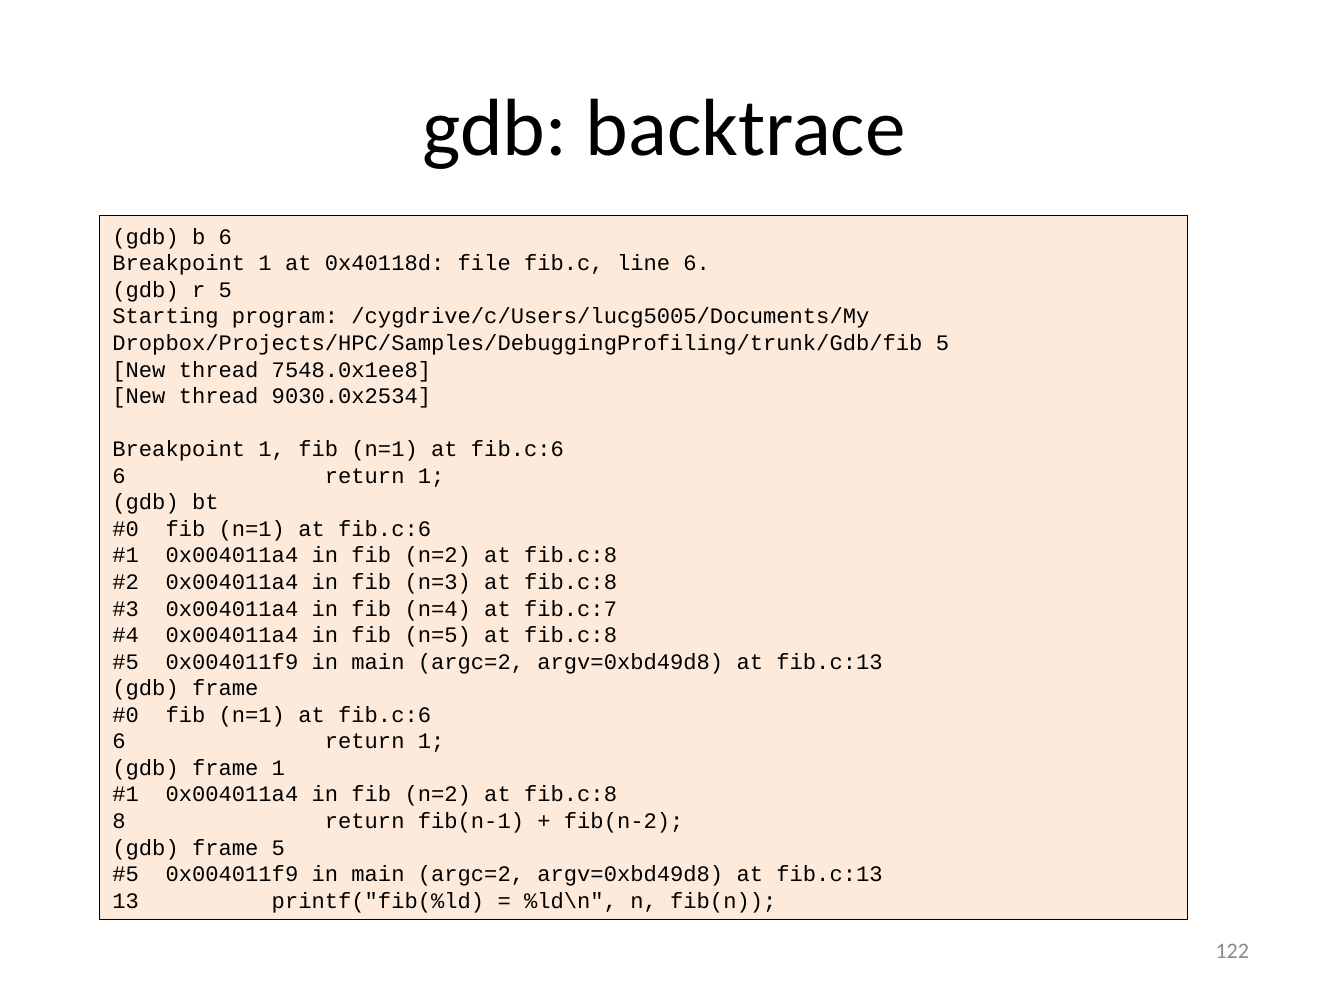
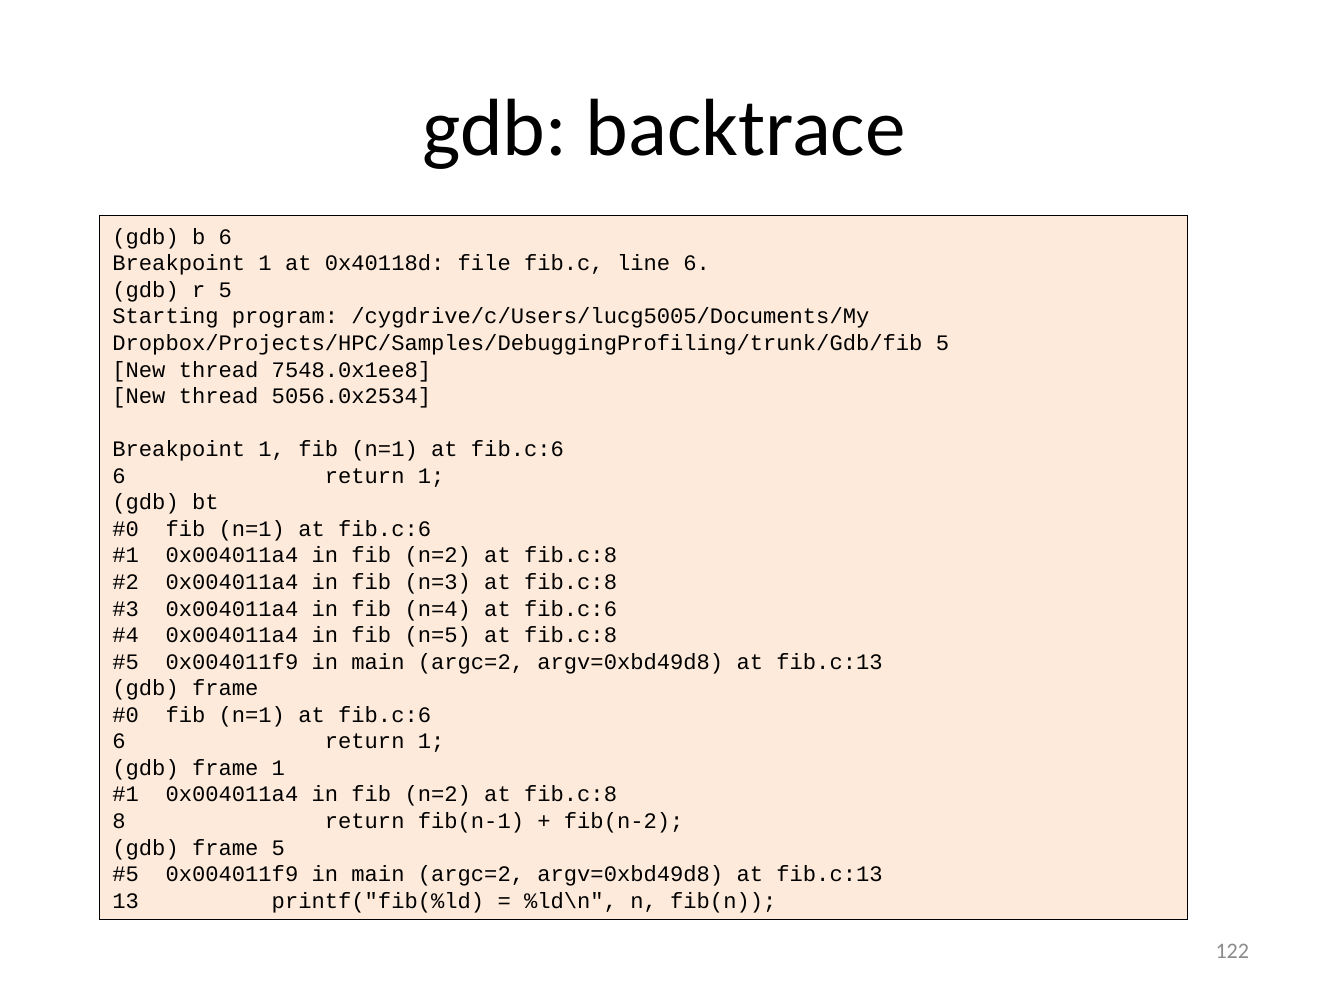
9030.0x2534: 9030.0x2534 -> 5056.0x2534 (351, 397)
n=4 at fib.c:7: fib.c:7 -> fib.c:6 (571, 609)
